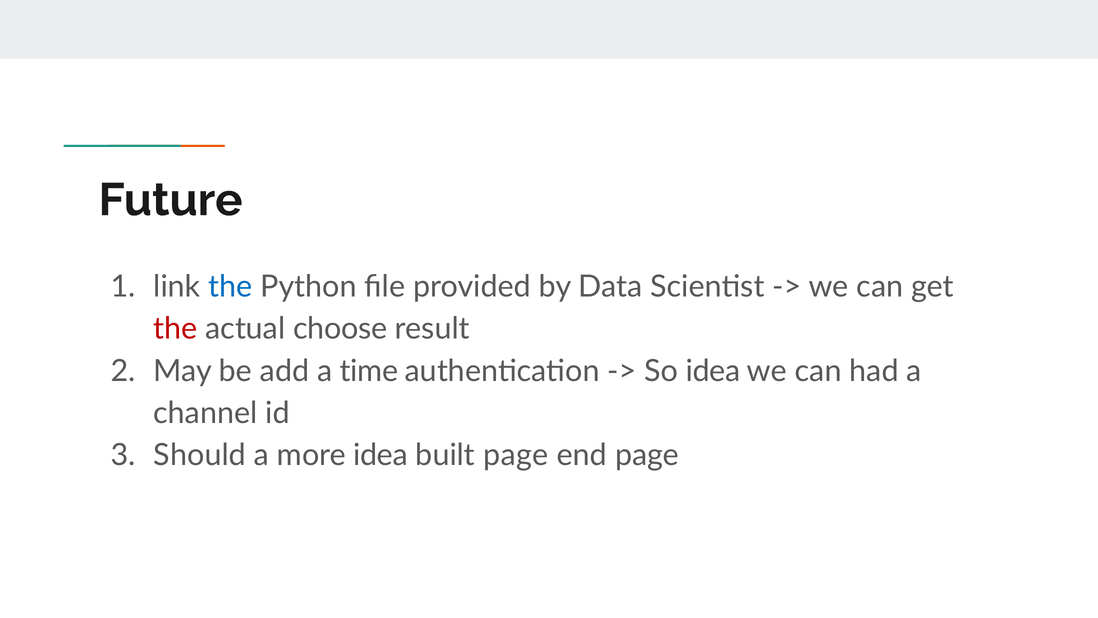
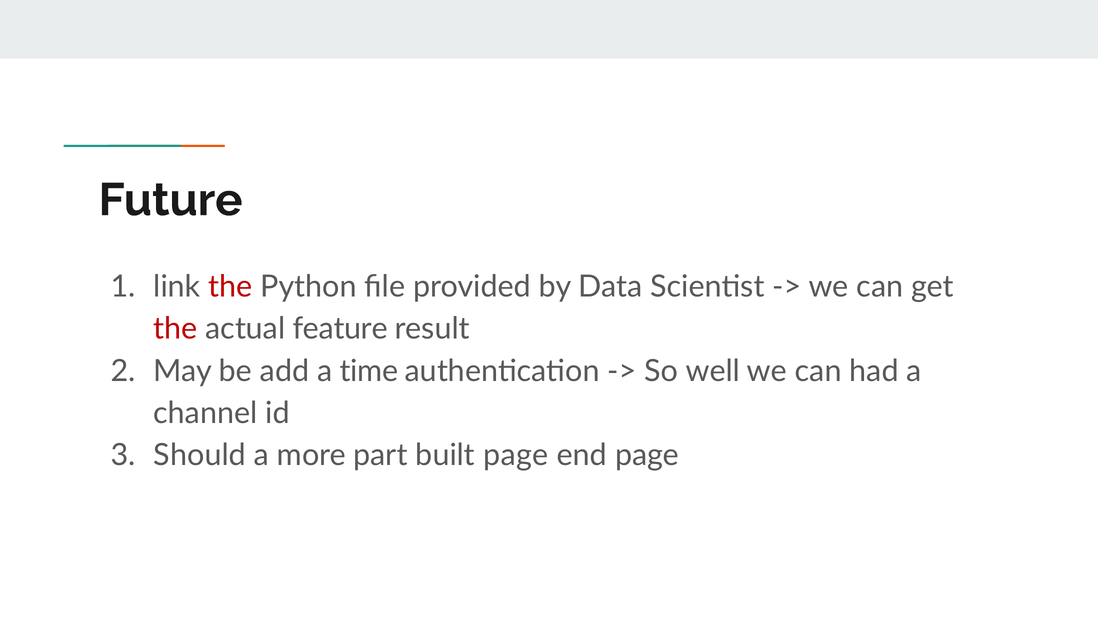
the colour: blue -> red (230, 287)
choose: choose -> feature (340, 329)
So idea: idea -> well (713, 371)
more idea: idea -> part (380, 455)
